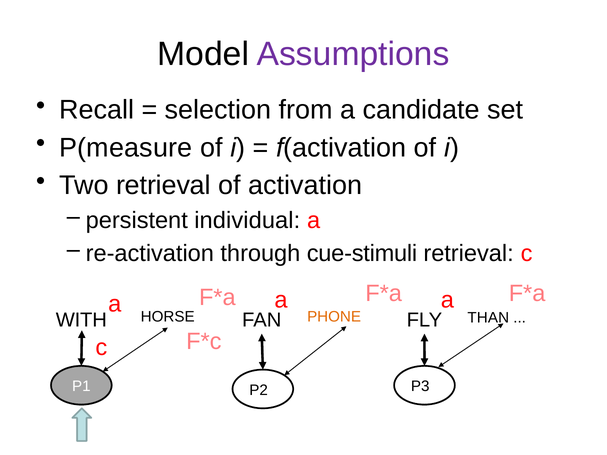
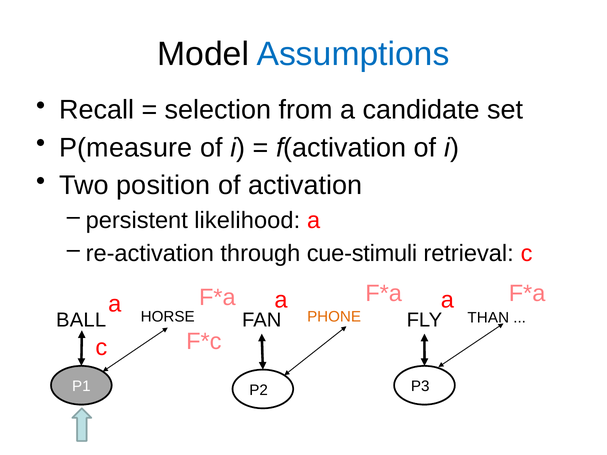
Assumptions colour: purple -> blue (353, 54)
Two retrieval: retrieval -> position (163, 186)
individual: individual -> likelihood (247, 220)
WITH: WITH -> BALL (81, 320)
